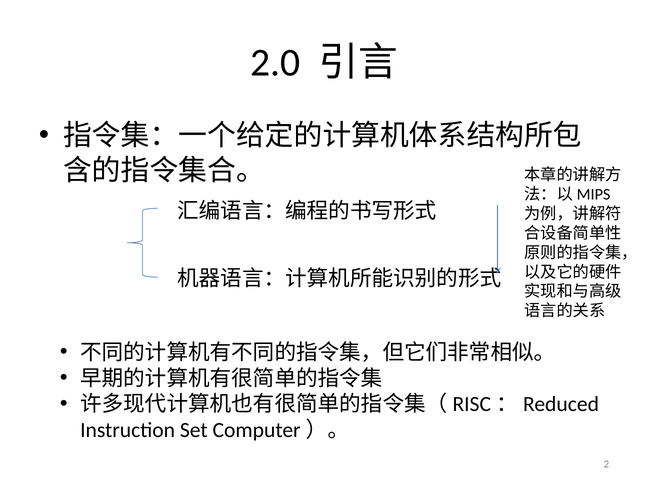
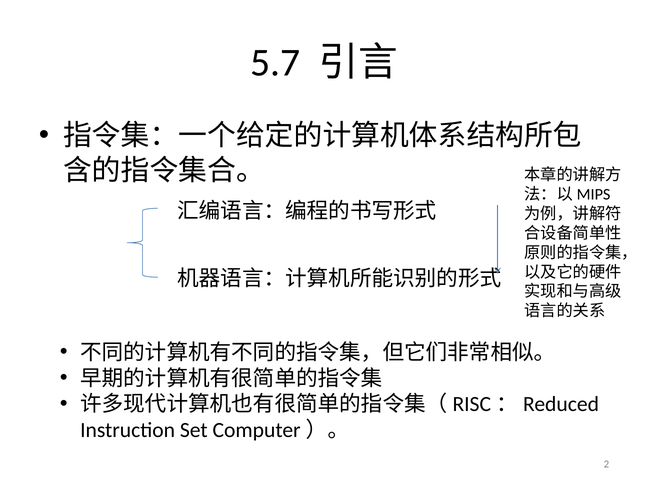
2.0: 2.0 -> 5.7 (275, 63)
